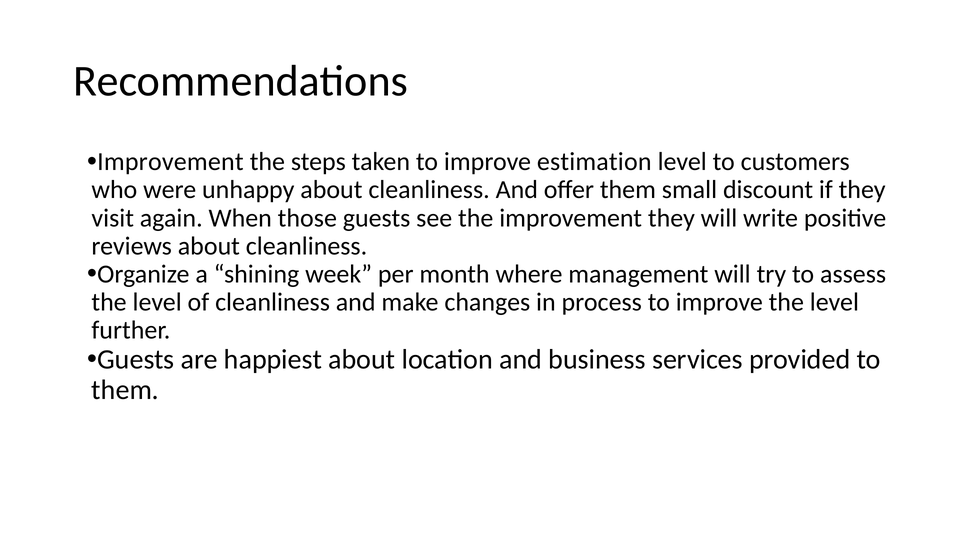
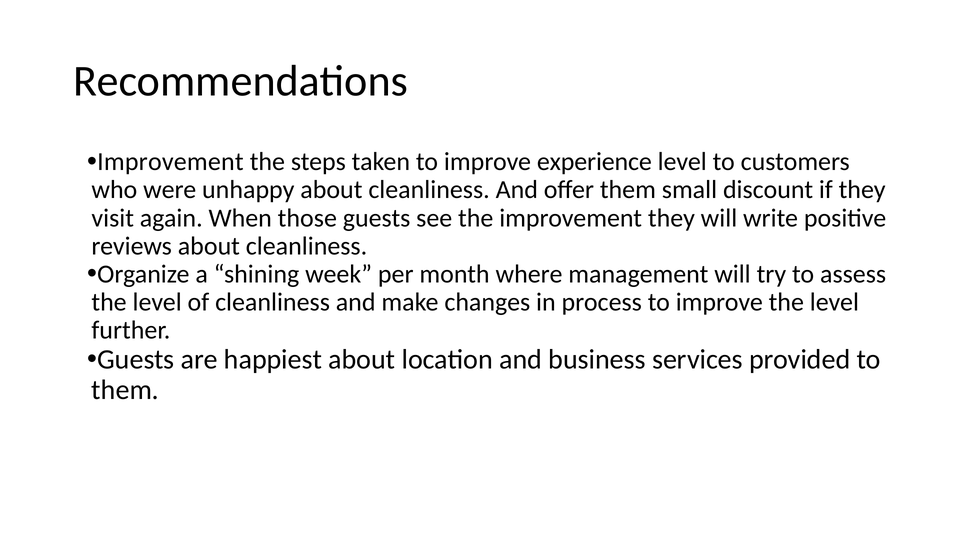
estimation: estimation -> experience (594, 162)
